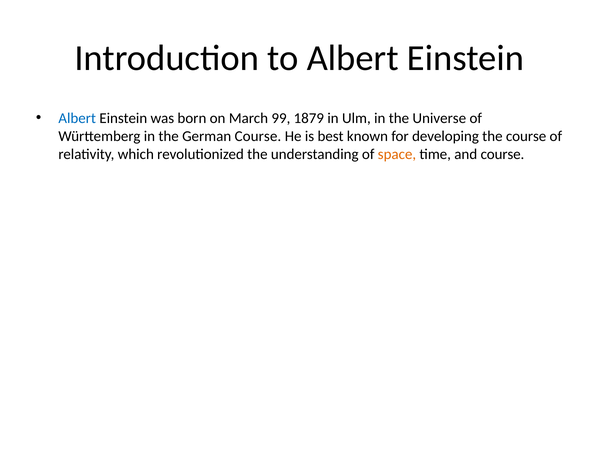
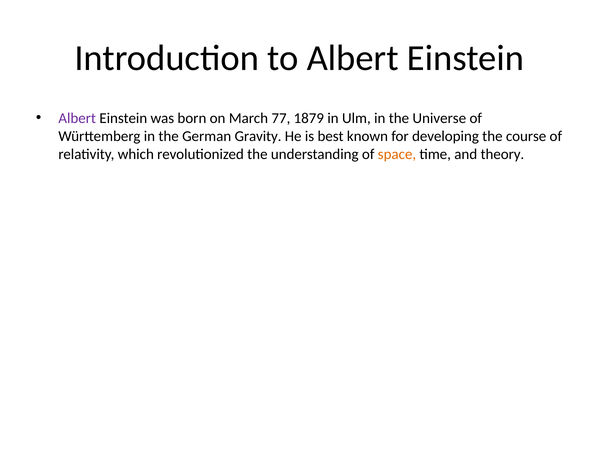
Albert colour: blue -> purple (77, 118)
99: 99 -> 77 (281, 118)
German Course: Course -> Gravity (258, 136)
and course: course -> theory (502, 154)
